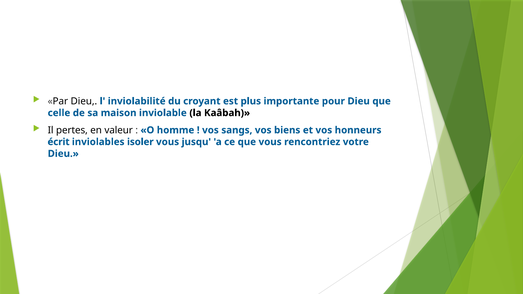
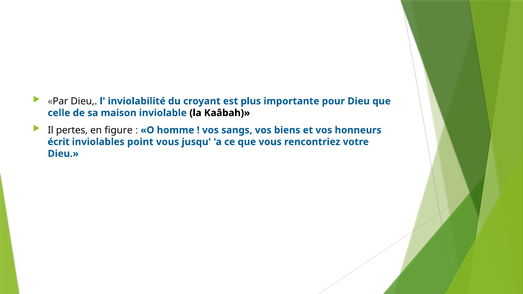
valeur: valeur -> figure (119, 130)
isoler: isoler -> point (140, 142)
